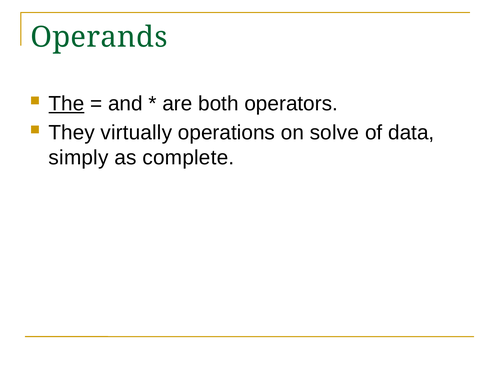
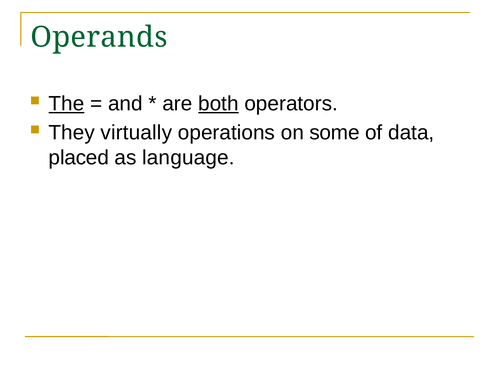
both underline: none -> present (218, 104)
solve: solve -> some (335, 133)
simply: simply -> placed (79, 158)
complete: complete -> language (188, 158)
